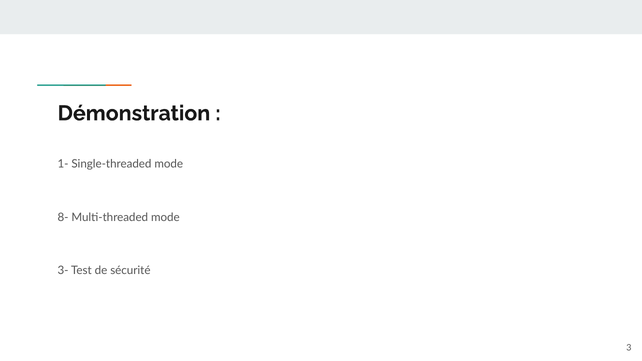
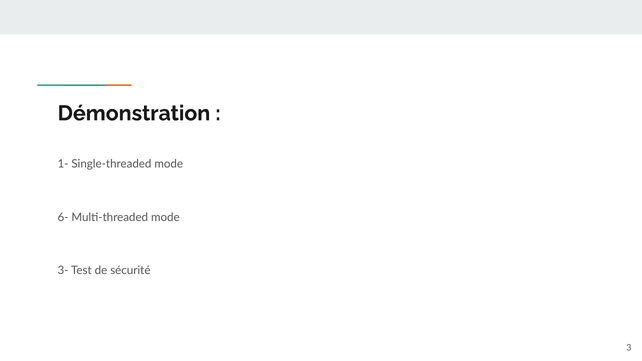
8-: 8- -> 6- (63, 217)
